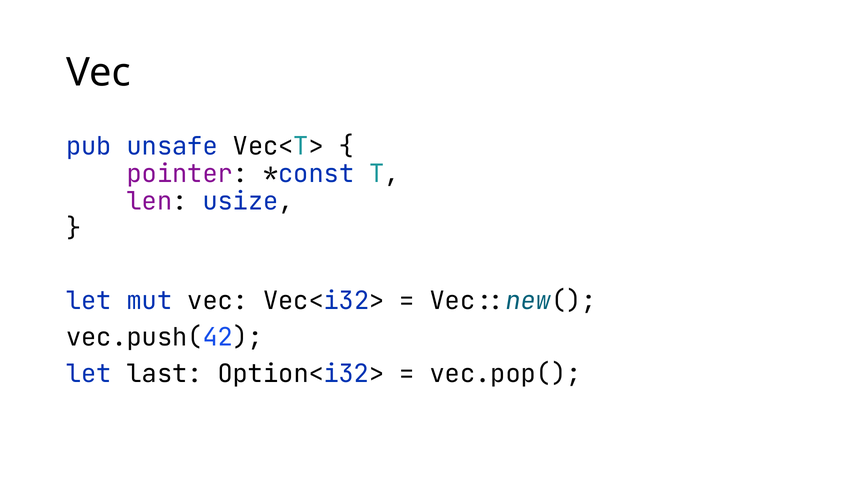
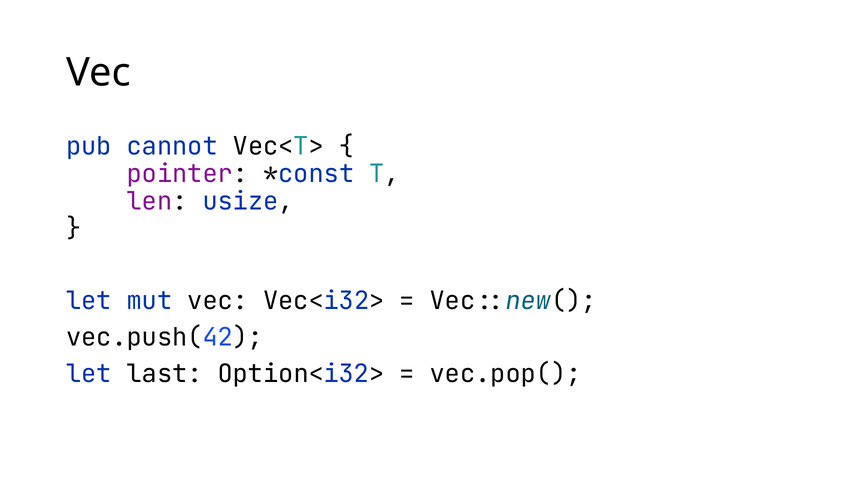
unsafe: unsafe -> cannot (172, 147)
